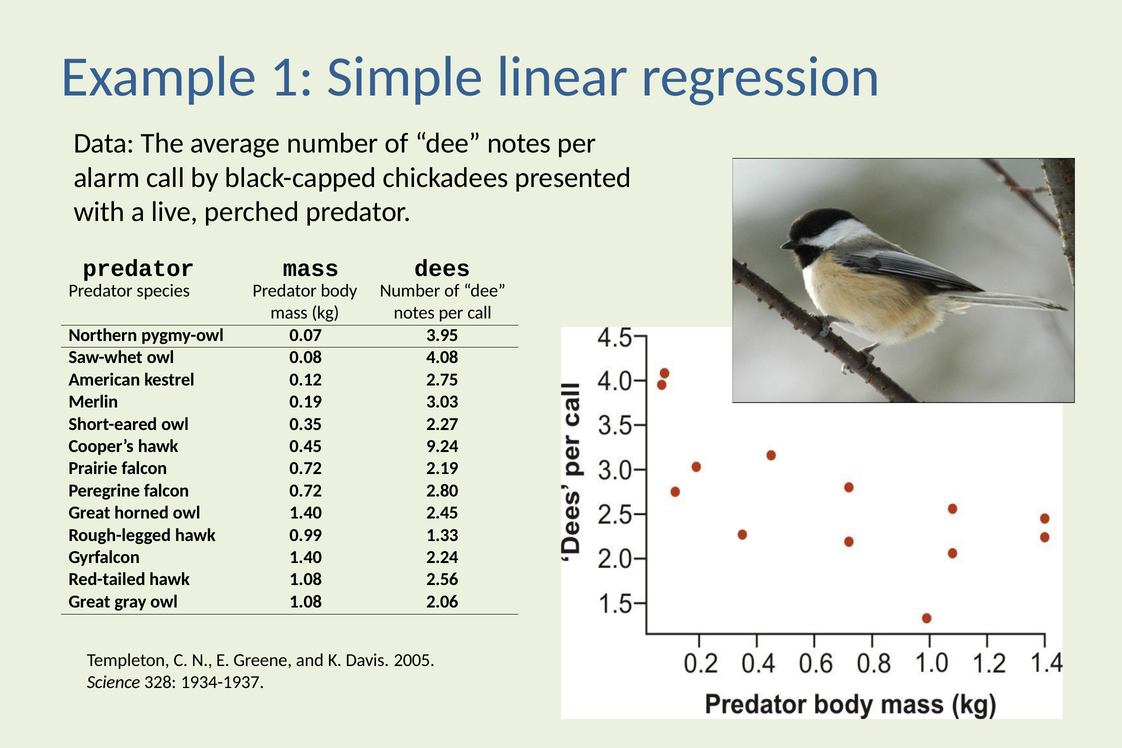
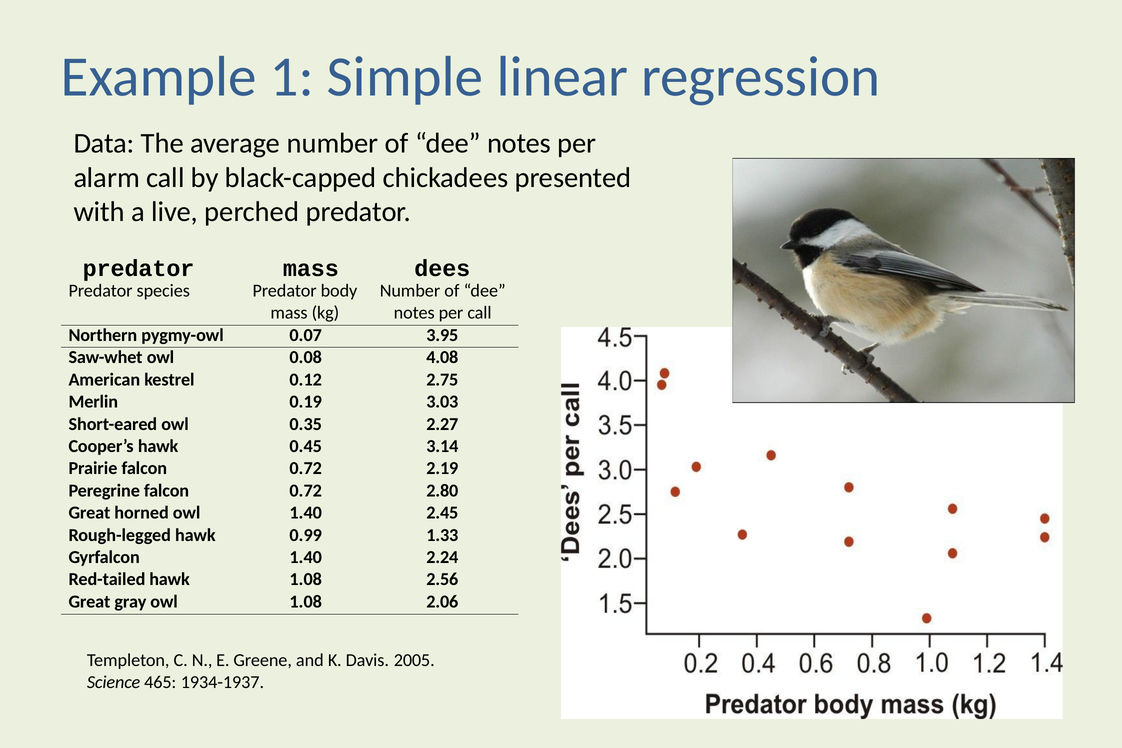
9.24: 9.24 -> 3.14 (442, 446)
328: 328 -> 465 (160, 682)
